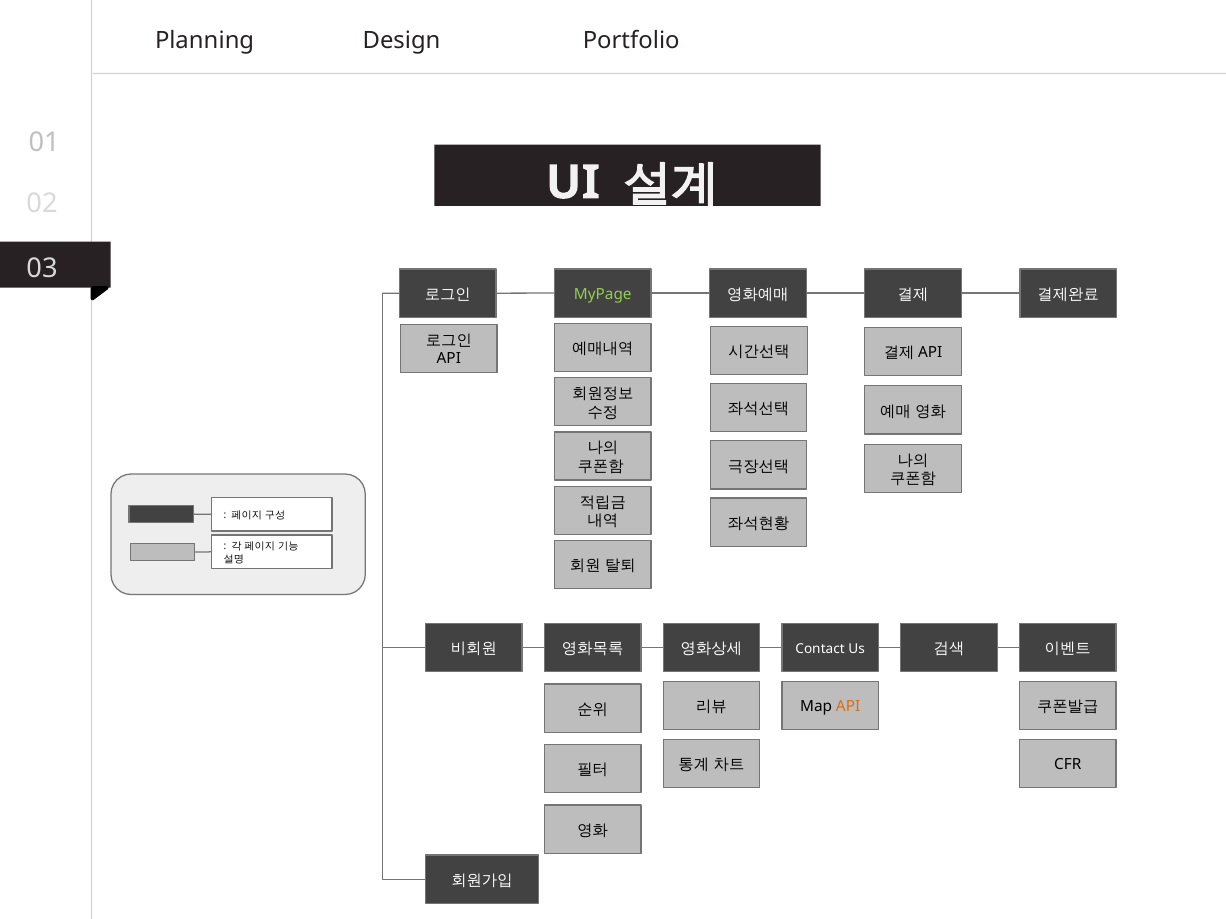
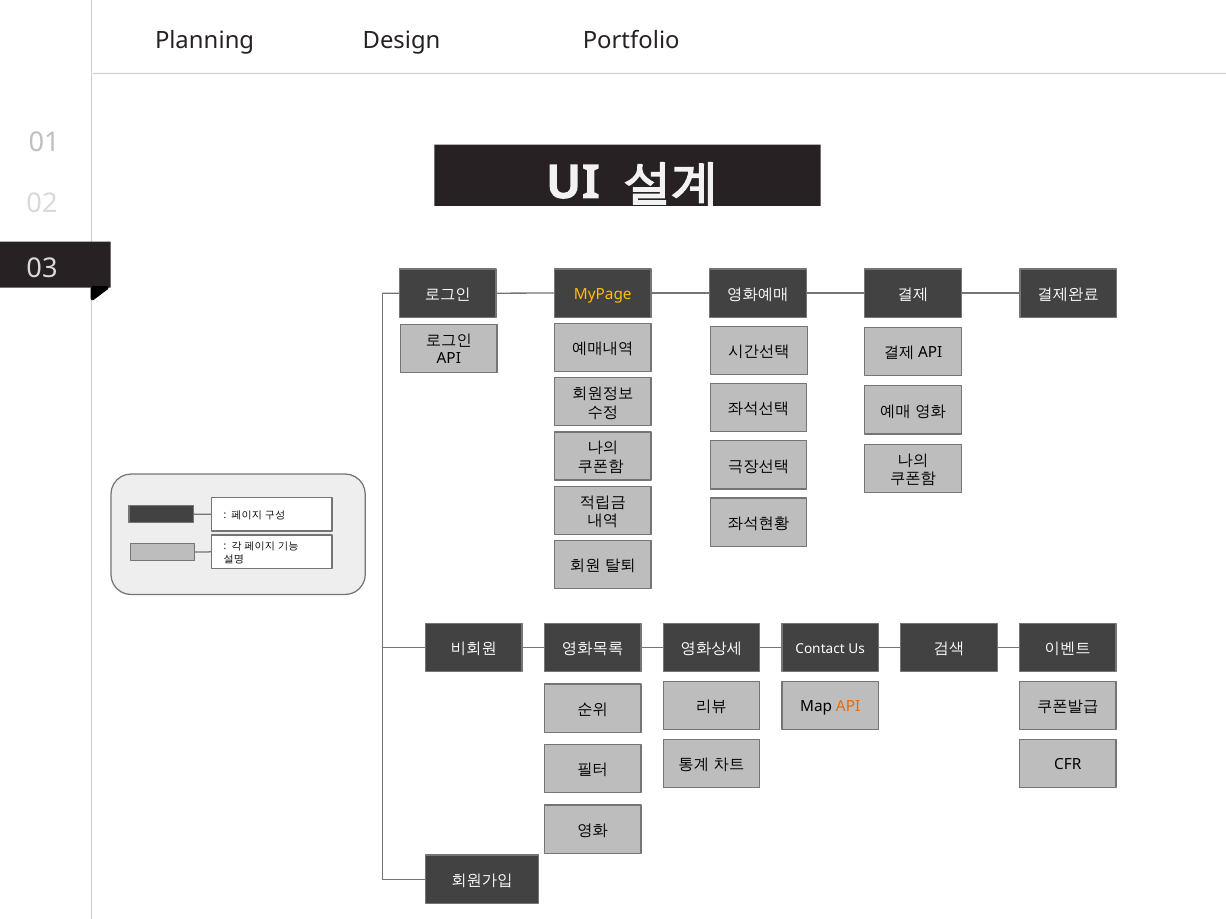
MyPage colour: light green -> yellow (603, 294)
